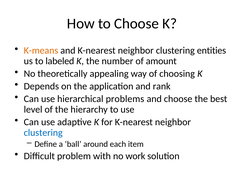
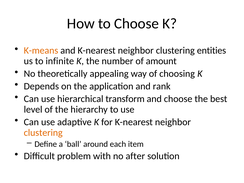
labeled: labeled -> infinite (60, 61)
problems: problems -> transform (125, 99)
clustering colour: blue -> orange (43, 133)
work: work -> after (135, 156)
